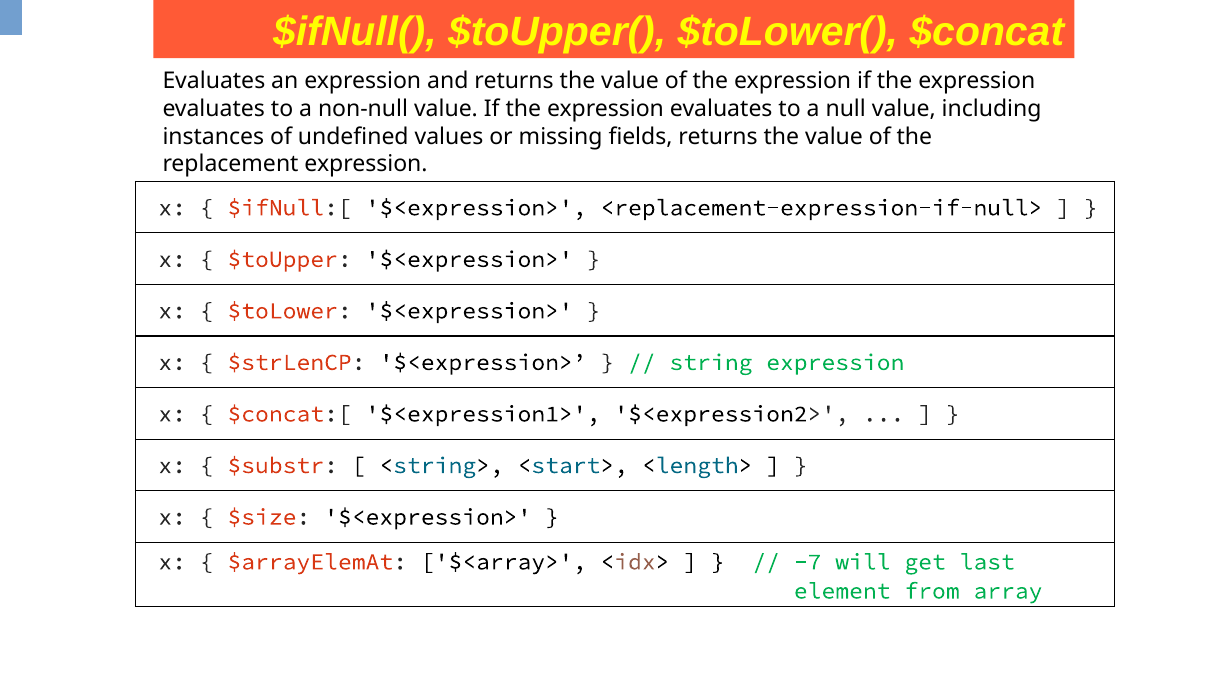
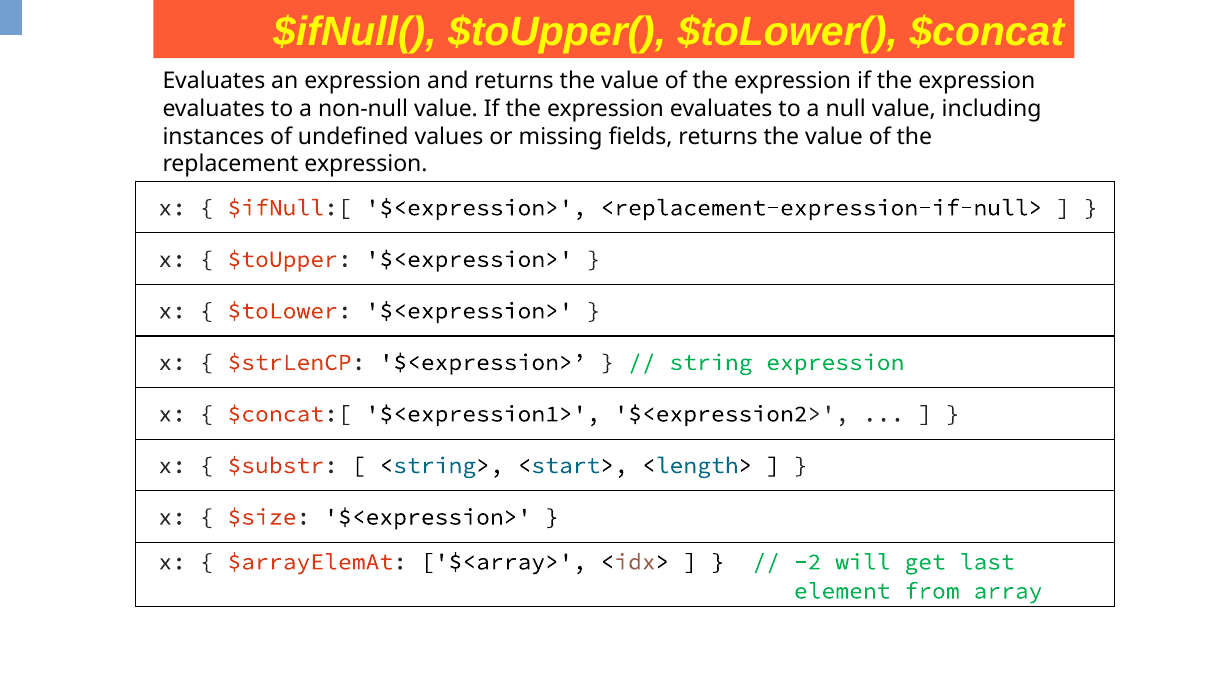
-7: -7 -> -2 (808, 562)
